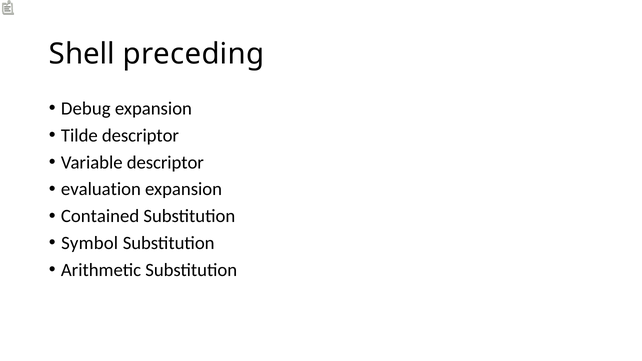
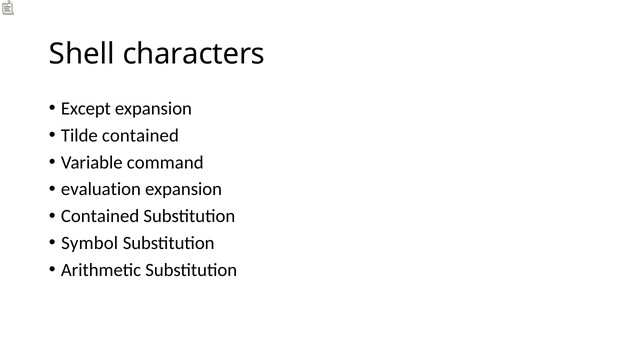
preceding: preceding -> characters (194, 54)
Debug: Debug -> Except (86, 109)
Tilde descriptor: descriptor -> contained (140, 135)
Variable descriptor: descriptor -> command (165, 162)
